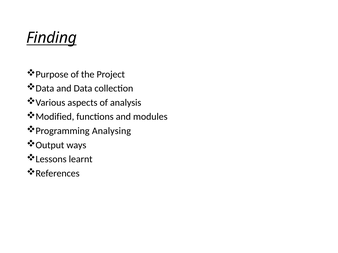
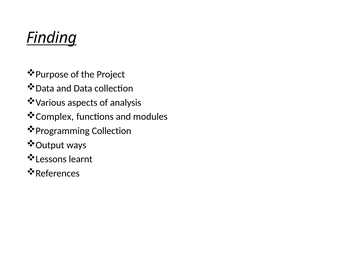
Modified: Modified -> Complex (55, 117)
Programming Analysing: Analysing -> Collection (112, 131)
